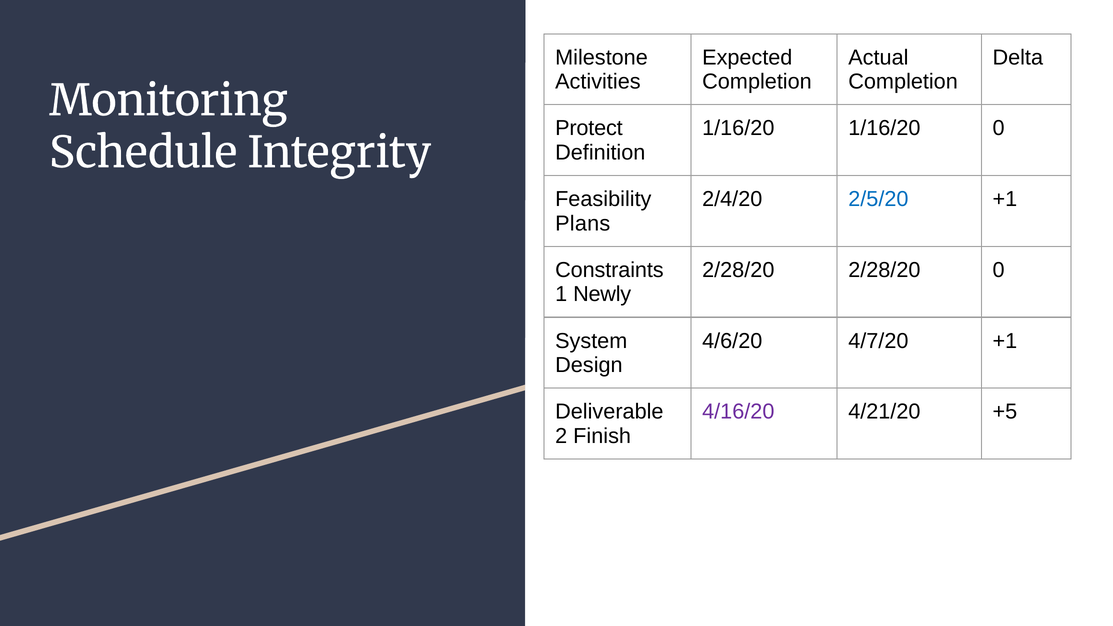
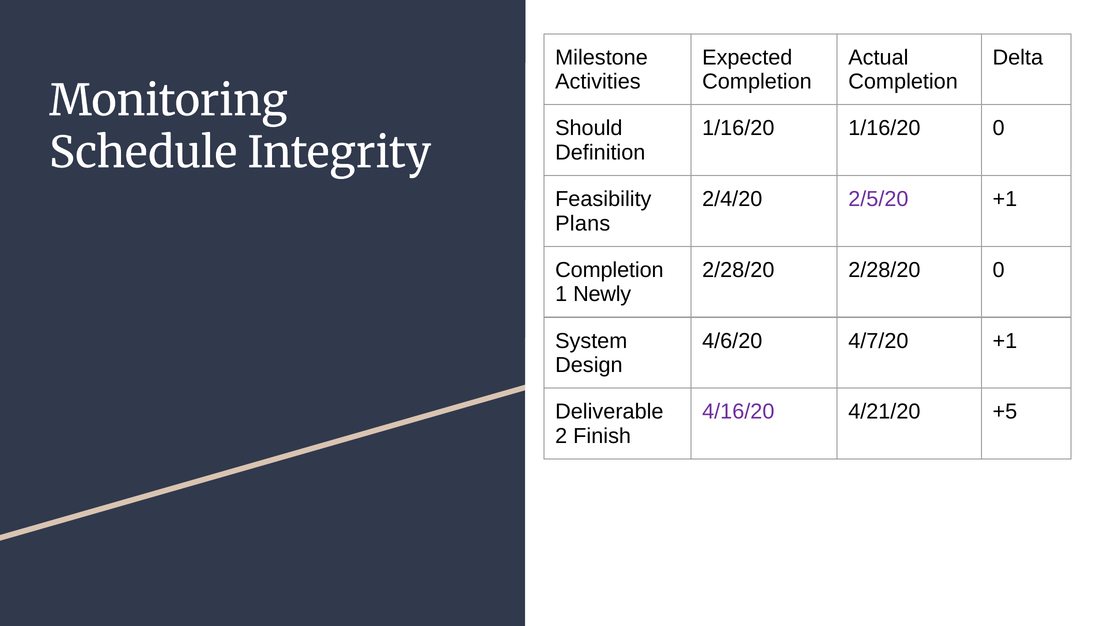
Protect: Protect -> Should (589, 128)
2/5/20 colour: blue -> purple (878, 199)
Constraints: Constraints -> Completion (609, 270)
